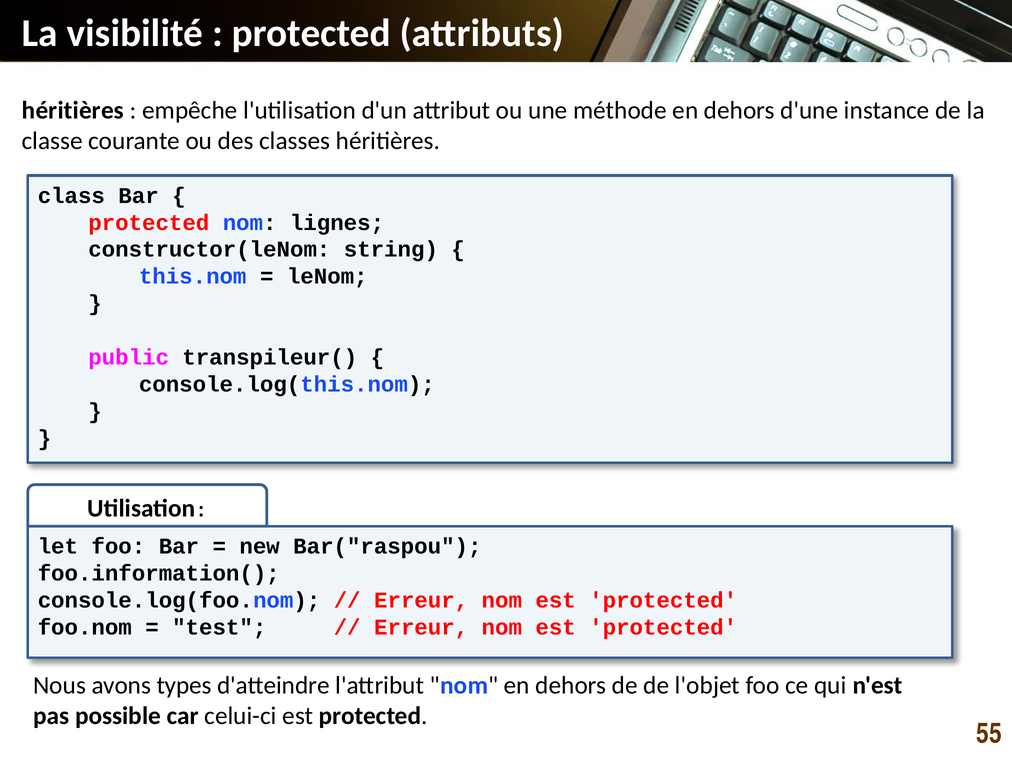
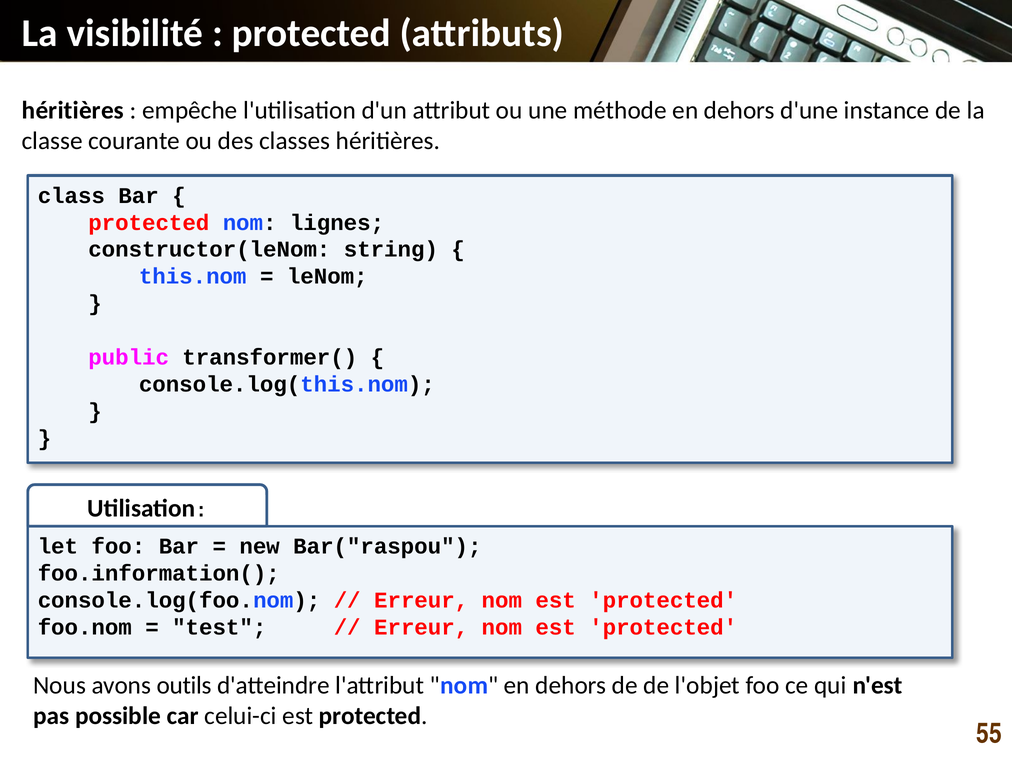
transpileur(: transpileur( -> transformer( (270, 357)
types: types -> outils (184, 686)
